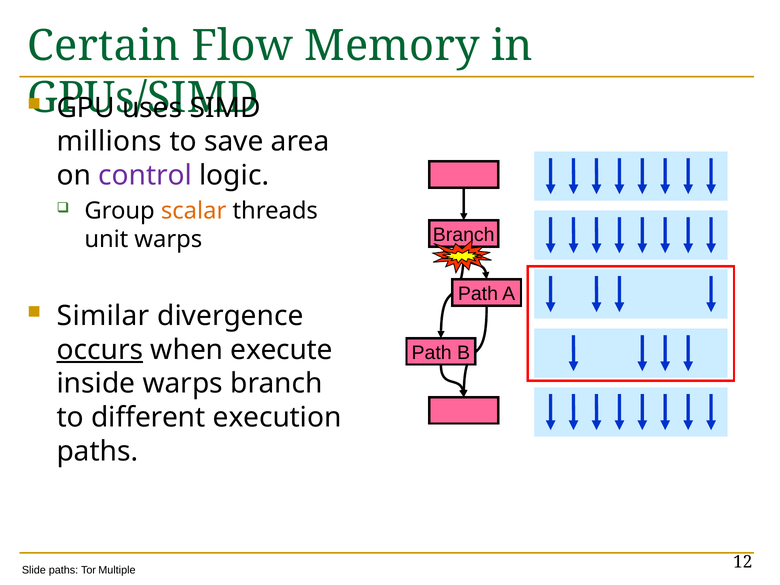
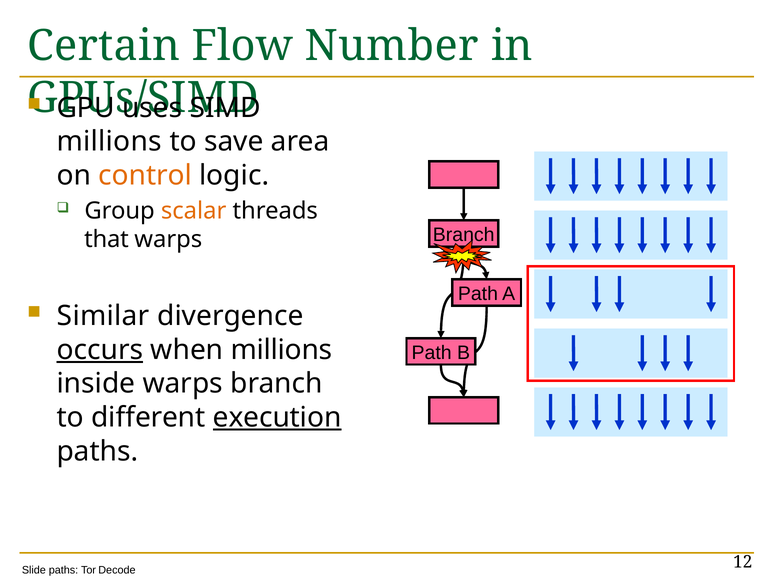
Memory: Memory -> Number (392, 46)
control colour: purple -> orange (145, 175)
unit: unit -> that (106, 240)
when execute: execute -> millions (281, 350)
execution underline: none -> present (277, 417)
Multiple: Multiple -> Decode (117, 570)
